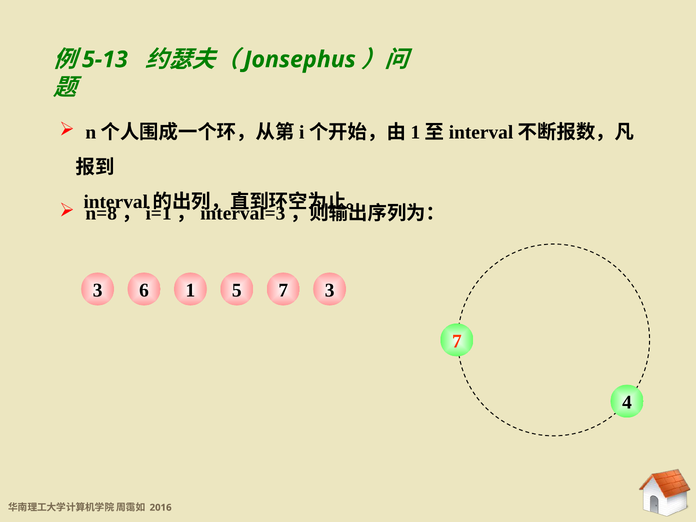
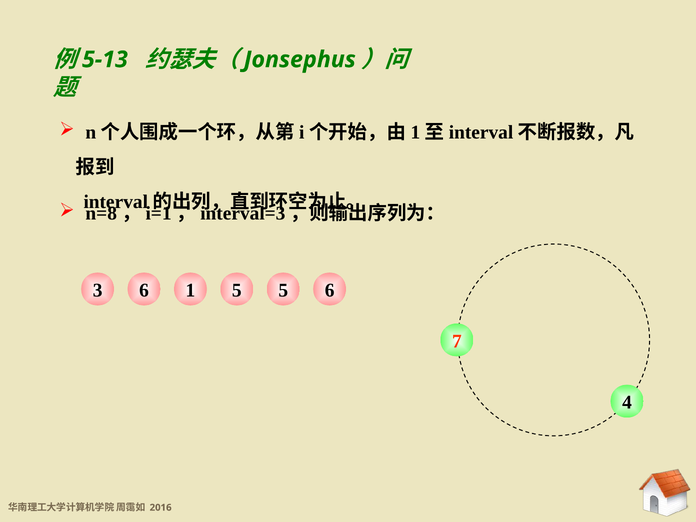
1 7: 7 -> 5 (283, 290)
6 3: 3 -> 6 (330, 290)
